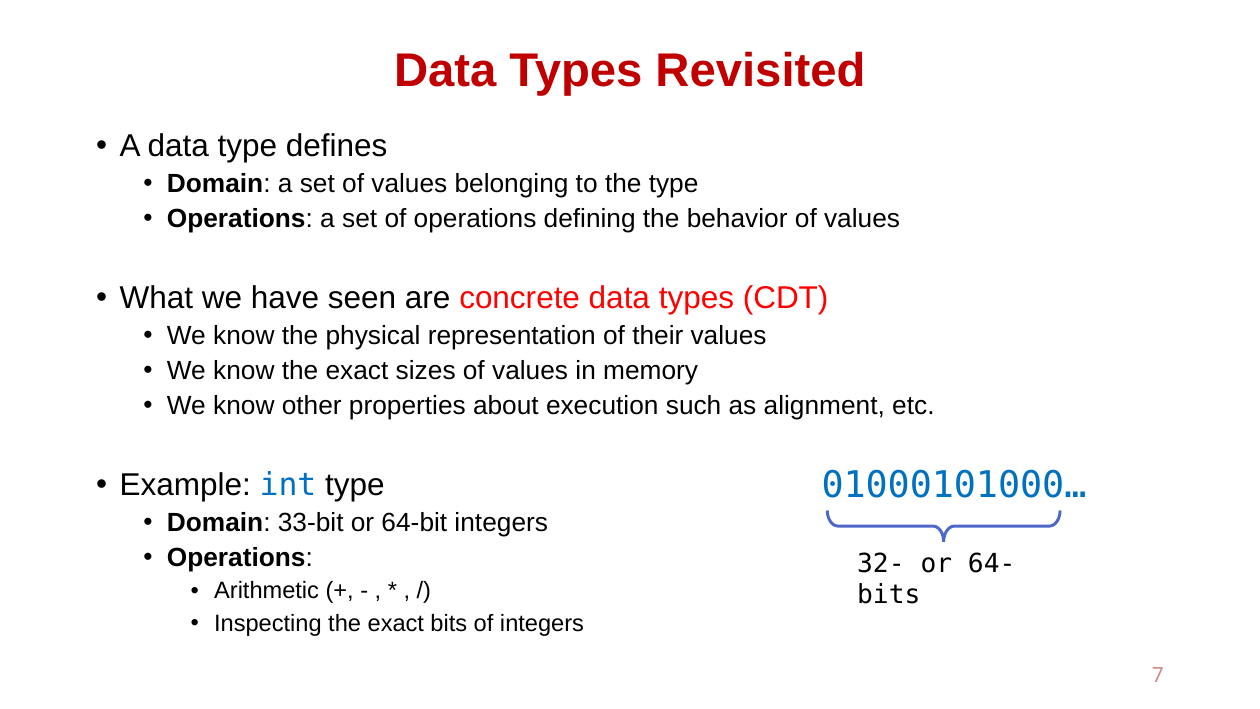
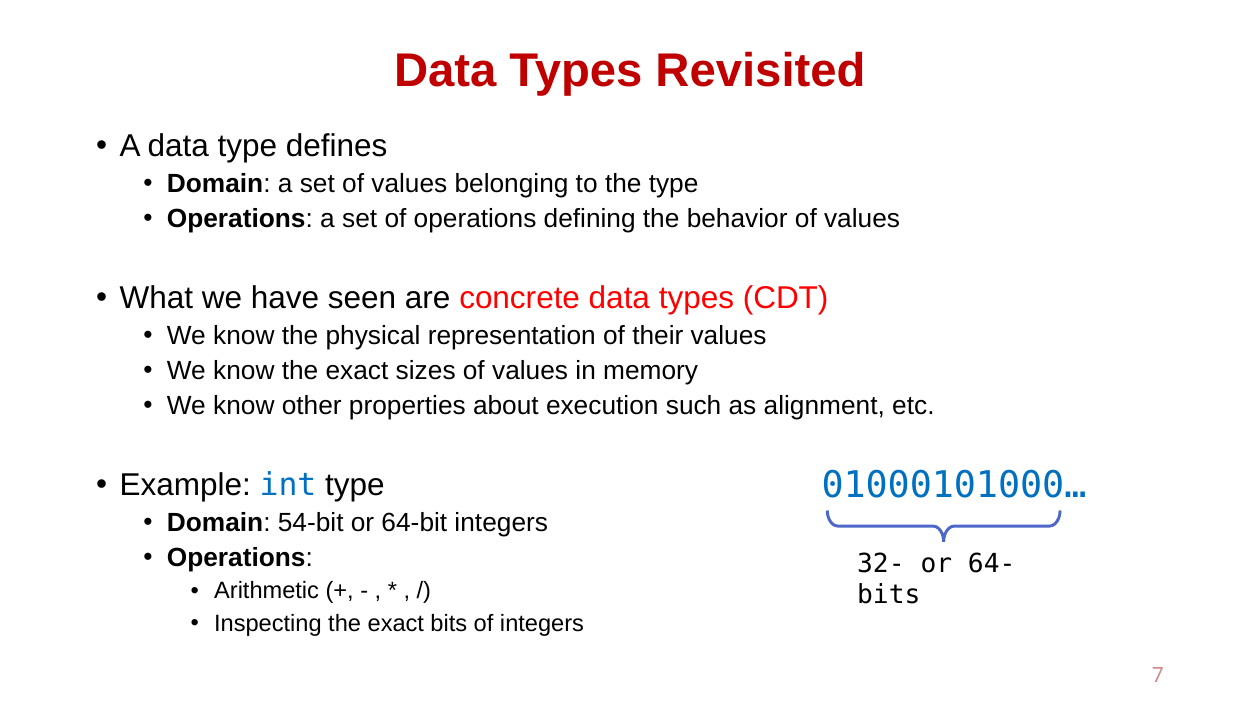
33-bit: 33-bit -> 54-bit (311, 523)
